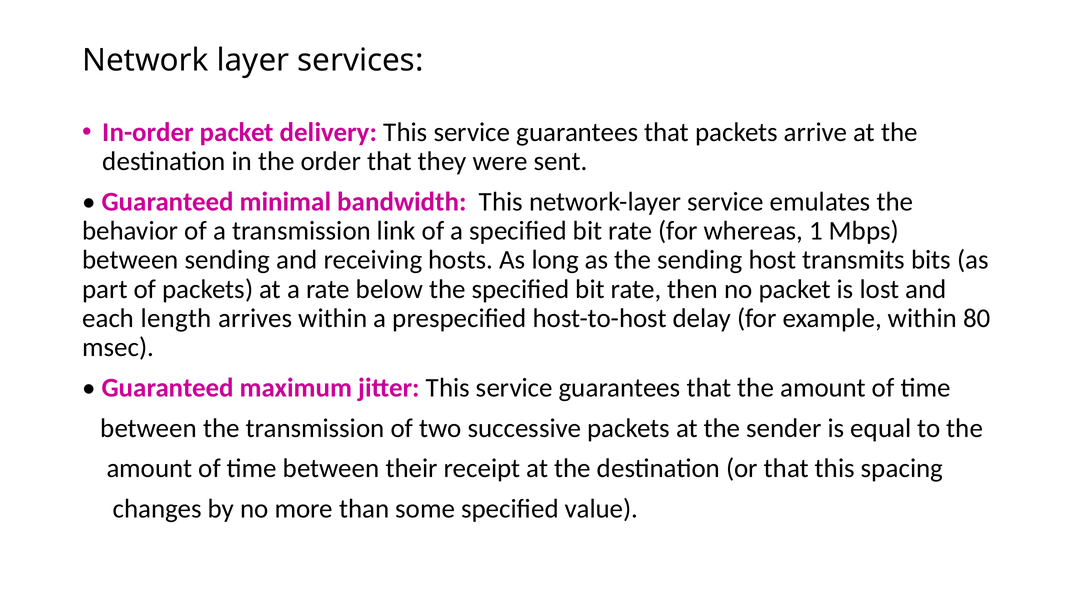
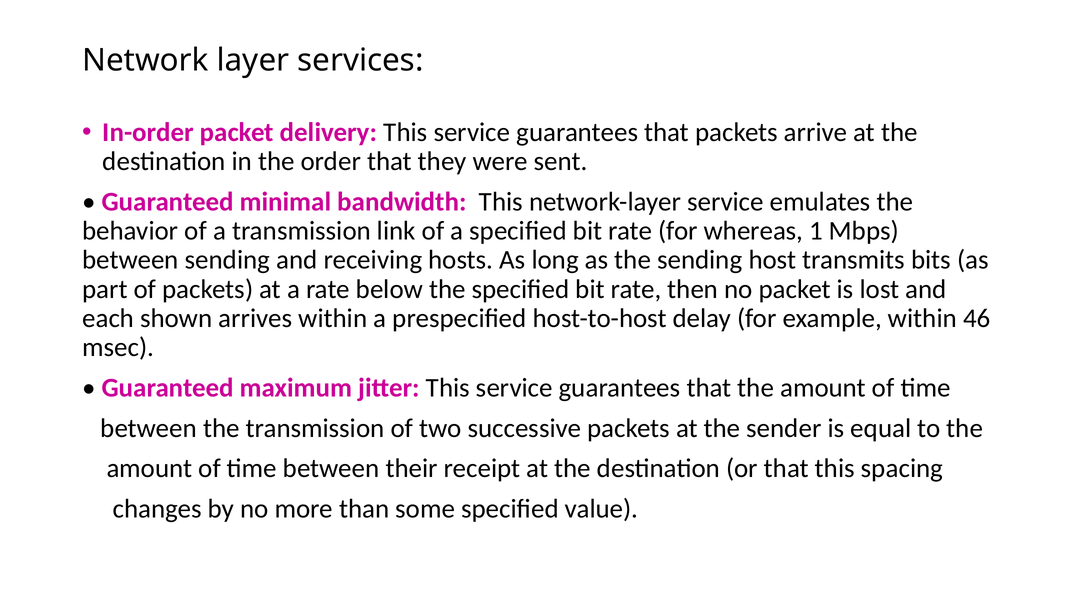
length: length -> shown (176, 318)
80: 80 -> 46 (977, 318)
